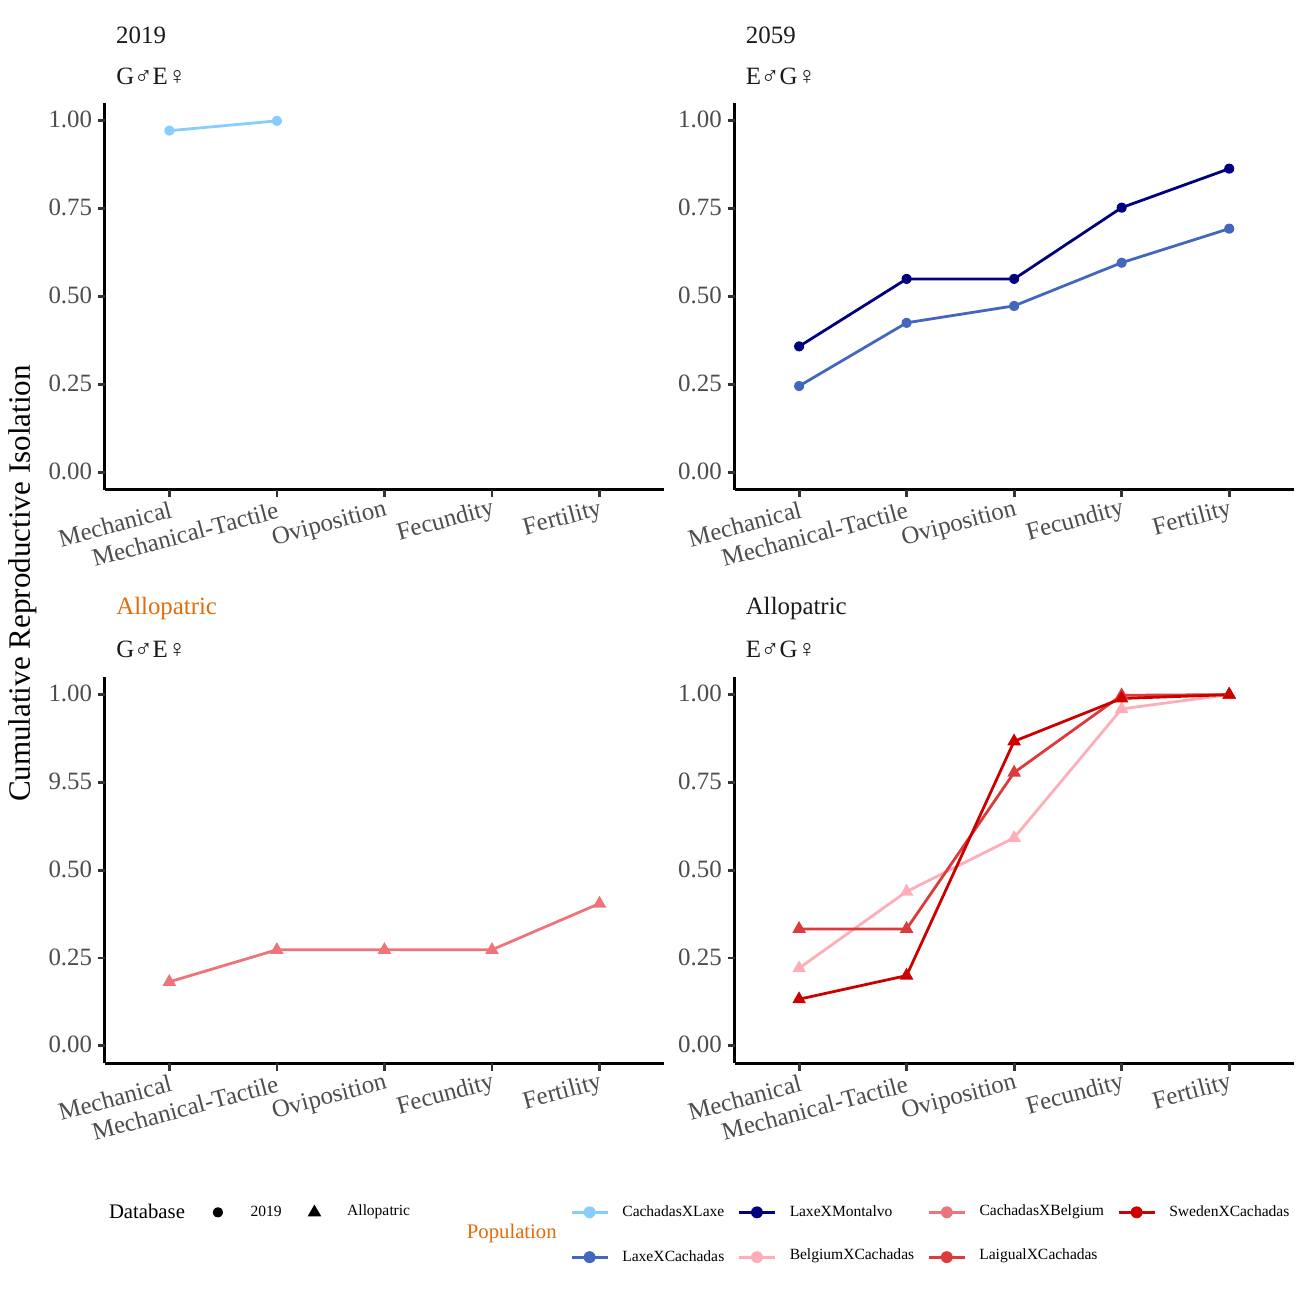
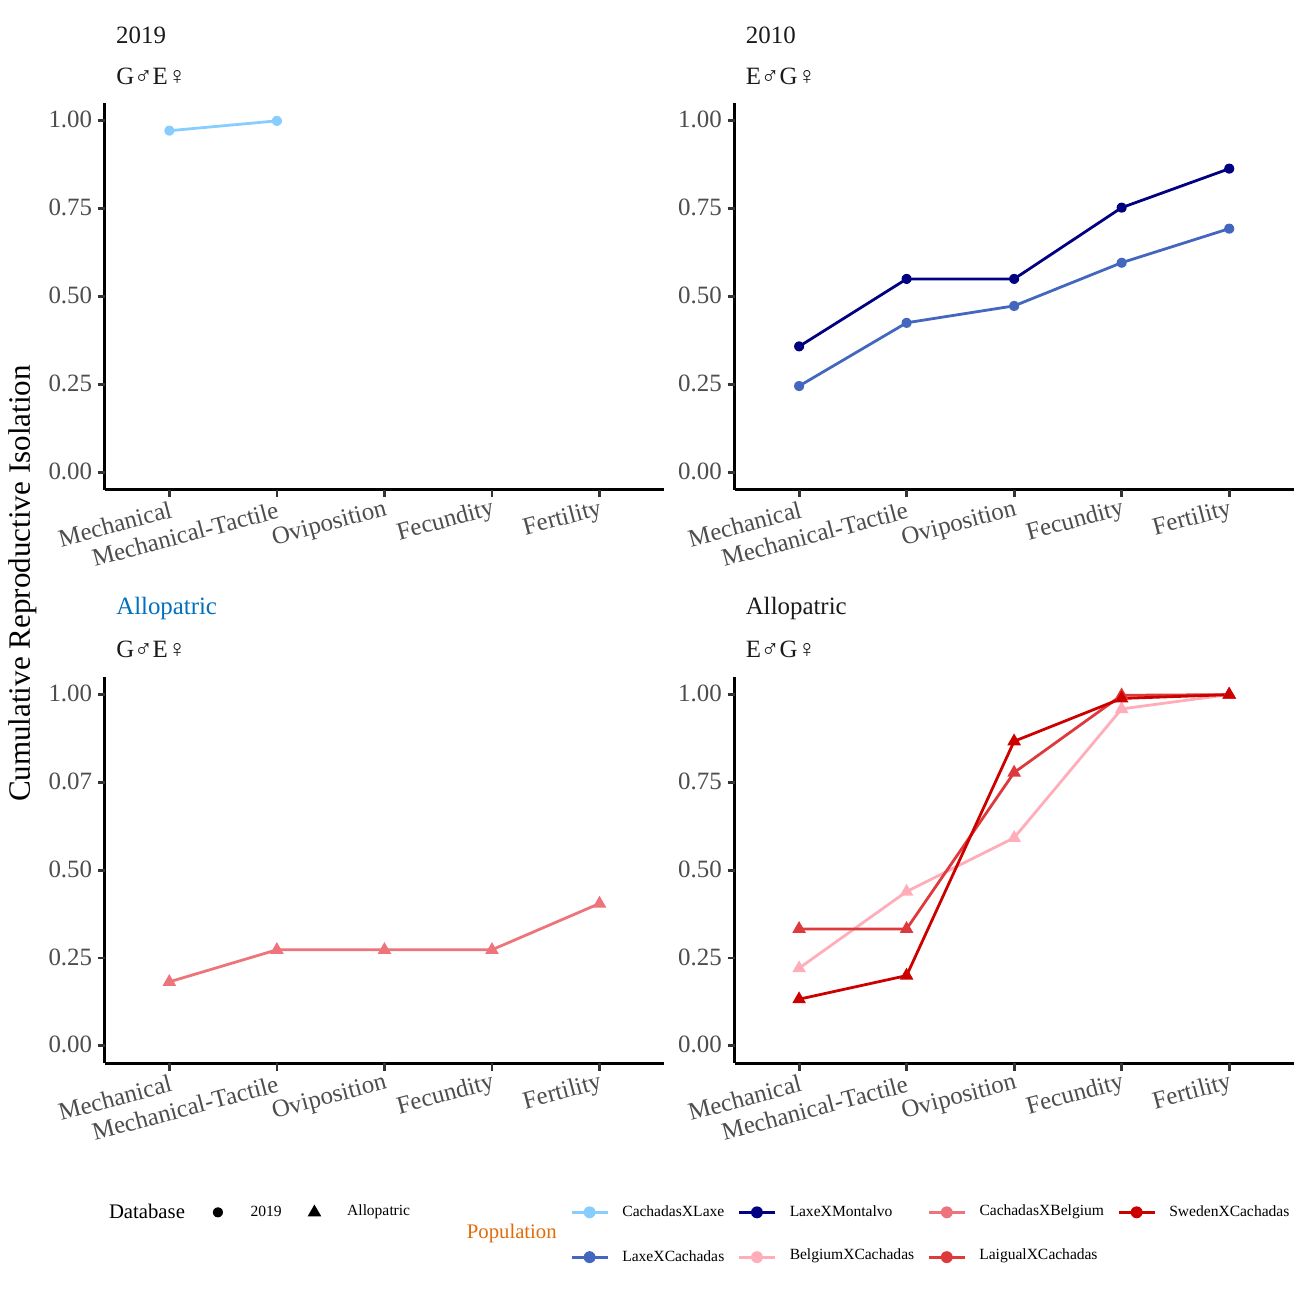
2059: 2059 -> 2010 (771, 35)
Allopatric colour: orange -> blue (167, 606)
9.55: 9.55 -> 0.07 (70, 781)
